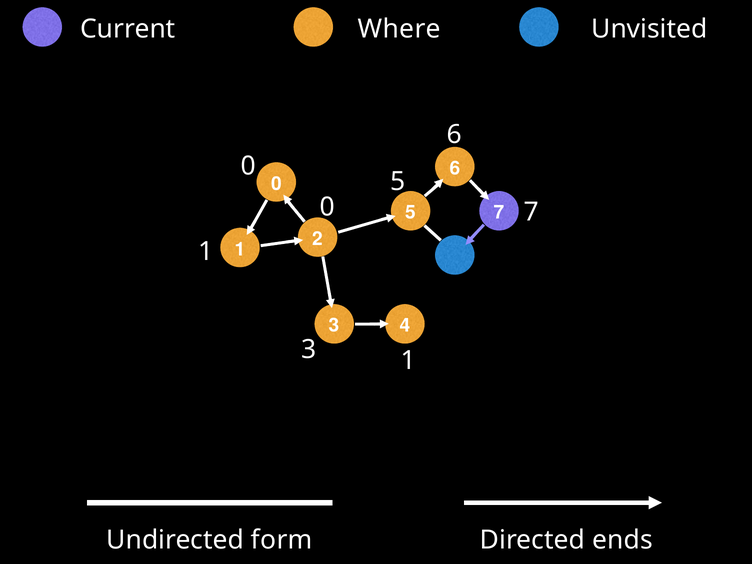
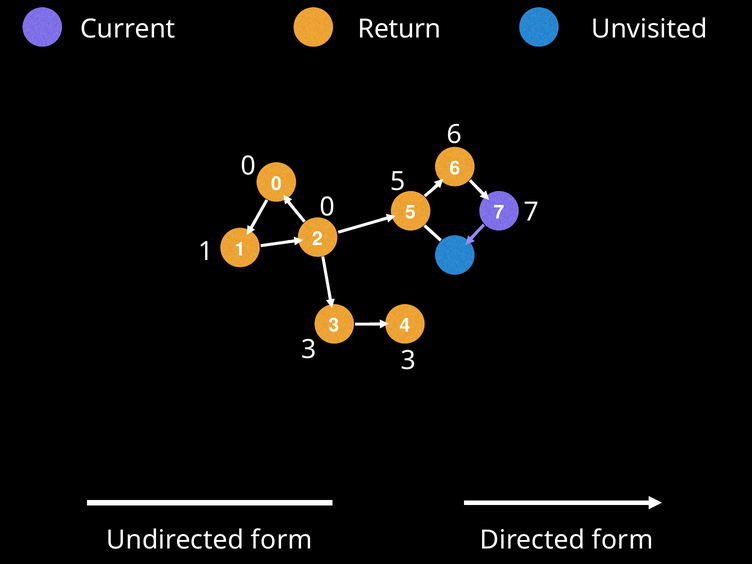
Where: Where -> Return (400, 29)
3 1: 1 -> 3 (408, 360)
Directed ends: ends -> form (623, 540)
